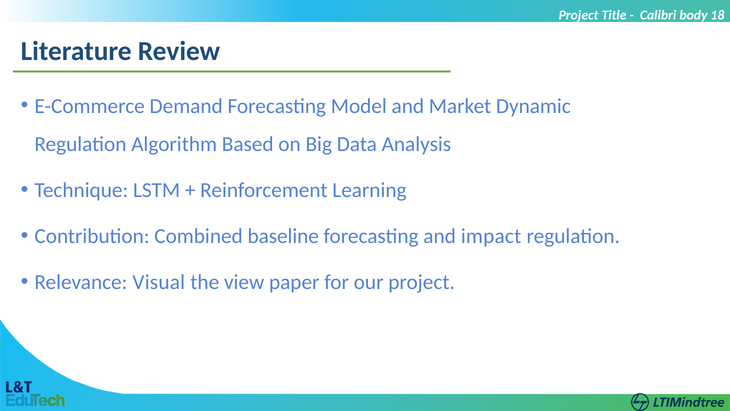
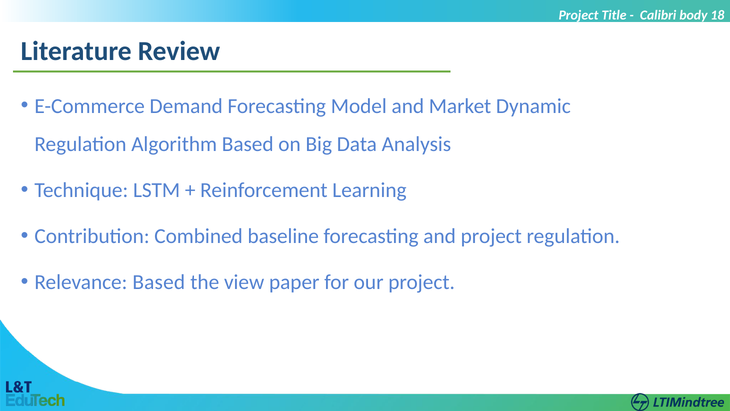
and impact: impact -> project (491, 236)
Relevance Visual: Visual -> Based (159, 282)
